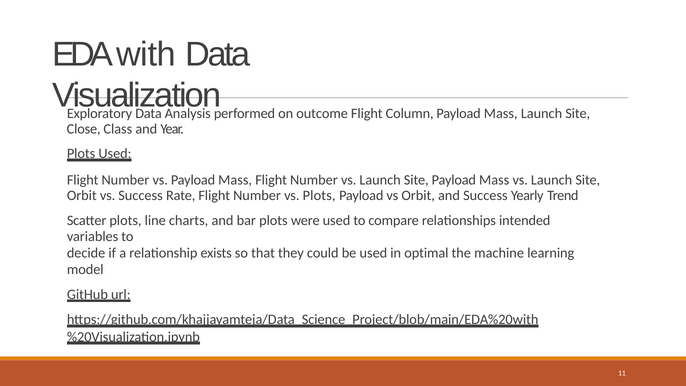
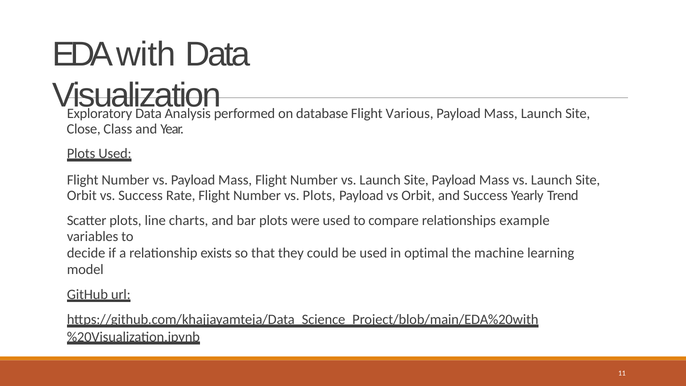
outcome: outcome -> database (322, 113)
Column: Column -> Various (410, 113)
intended: intended -> example (525, 220)
